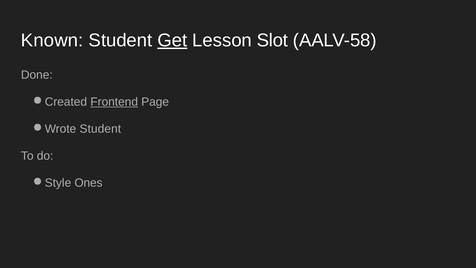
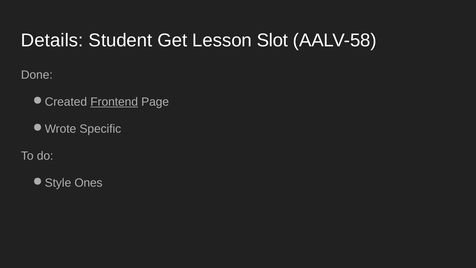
Known: Known -> Details (52, 40)
Get underline: present -> none (172, 40)
Student: Student -> Specific (100, 129)
